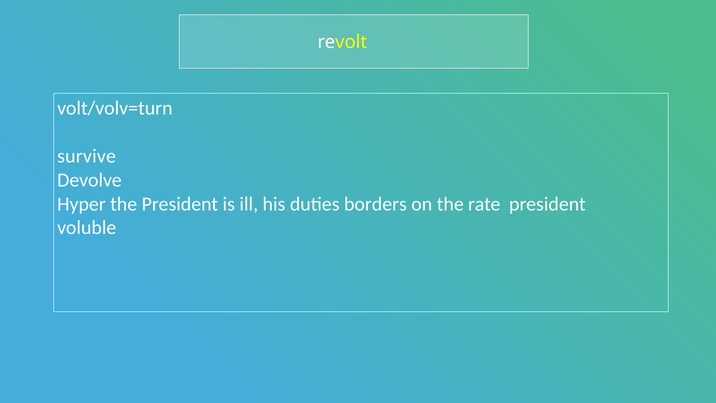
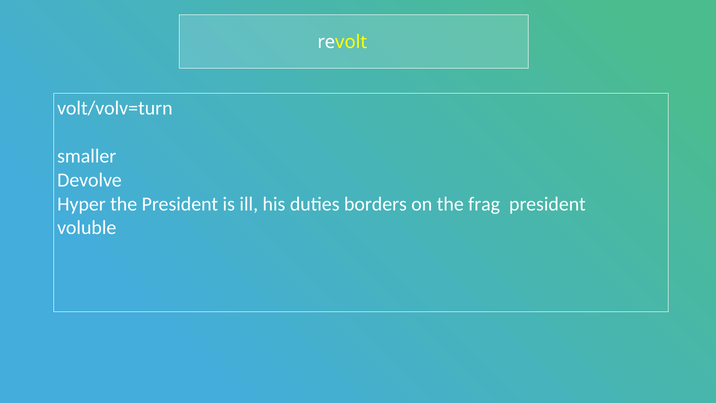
survive: survive -> smaller (87, 156)
rate: rate -> frag (484, 204)
